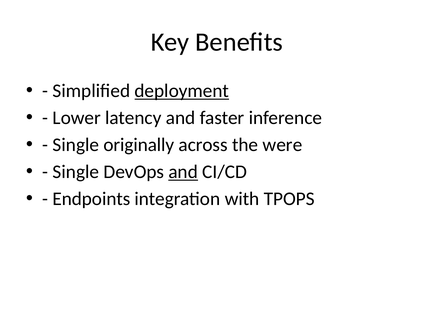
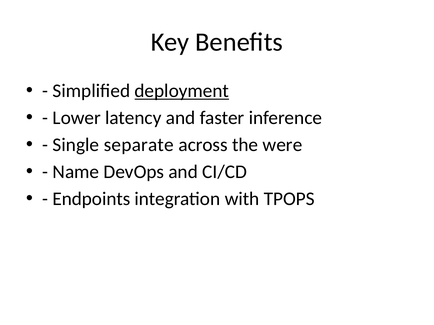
originally: originally -> separate (139, 145)
Single: Single -> Name (76, 172)
and underline: present -> none (183, 172)
